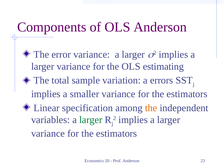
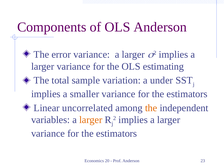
errors: errors -> under (161, 80)
specification: specification -> uncorrelated (87, 108)
larger colour: green -> orange (91, 120)
